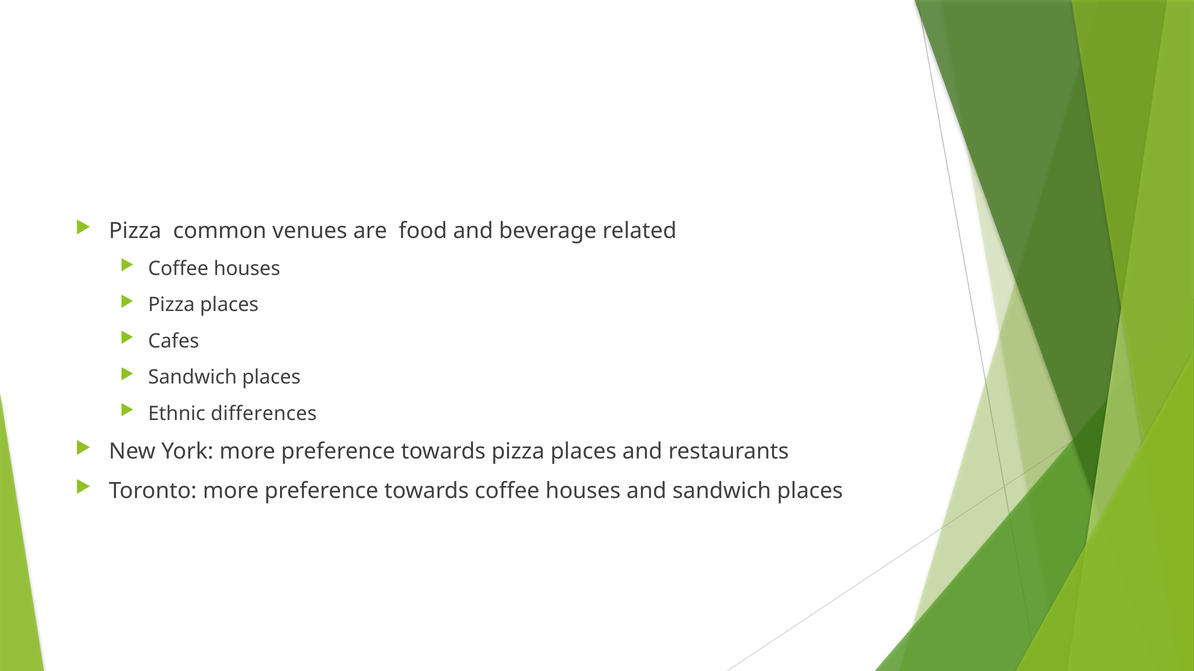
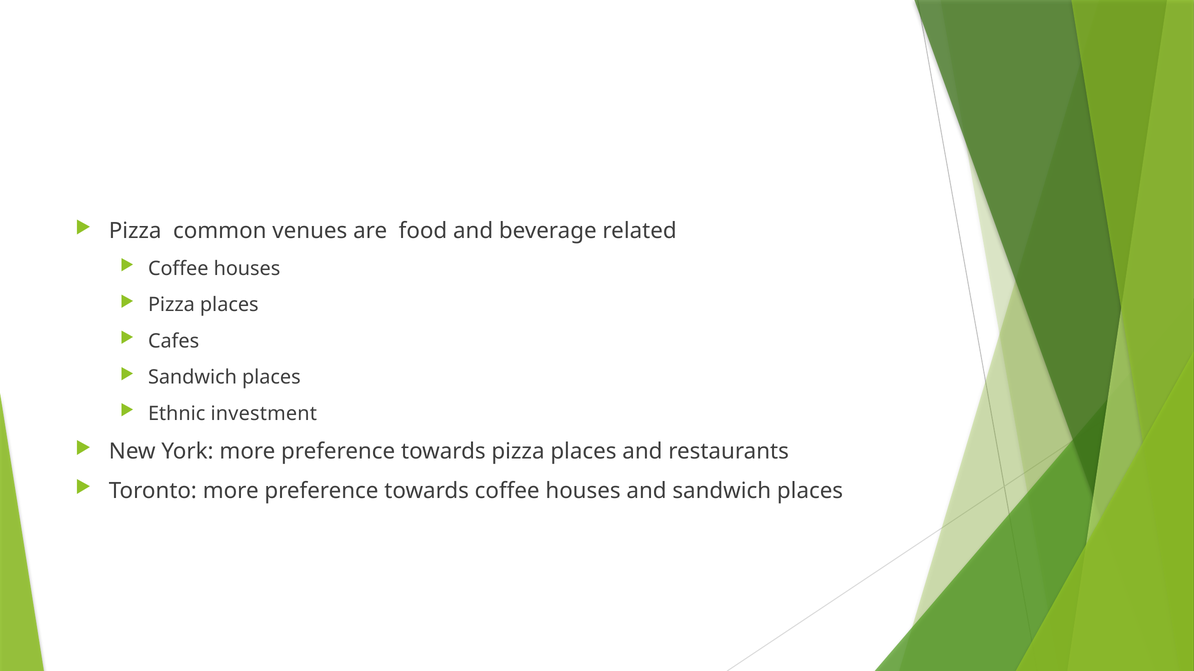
differences: differences -> investment (264, 414)
